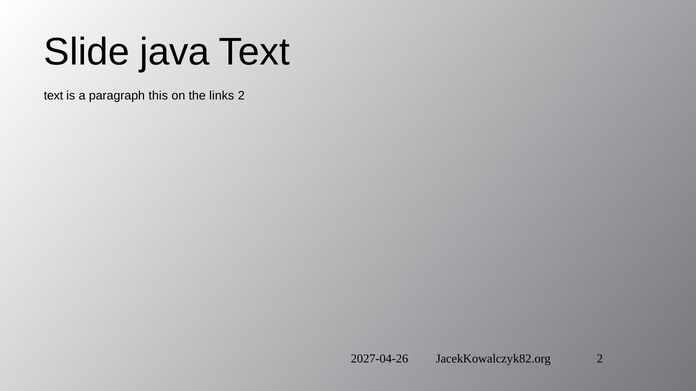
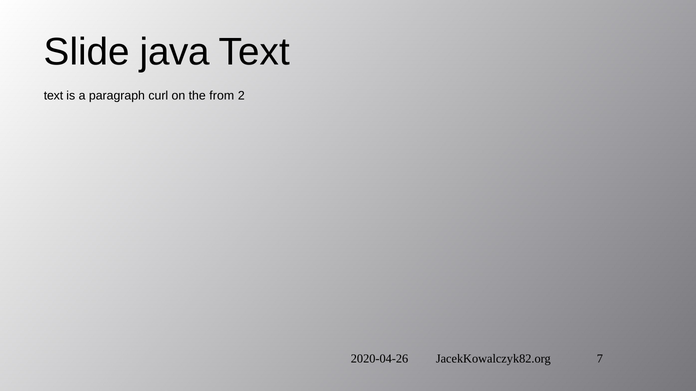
this: this -> curl (158, 96)
links: links -> from (222, 96)
2027-04-26: 2027-04-26 -> 2020-04-26 (380, 359)
JacekKowalczyk82.org 2: 2 -> 7 (600, 359)
